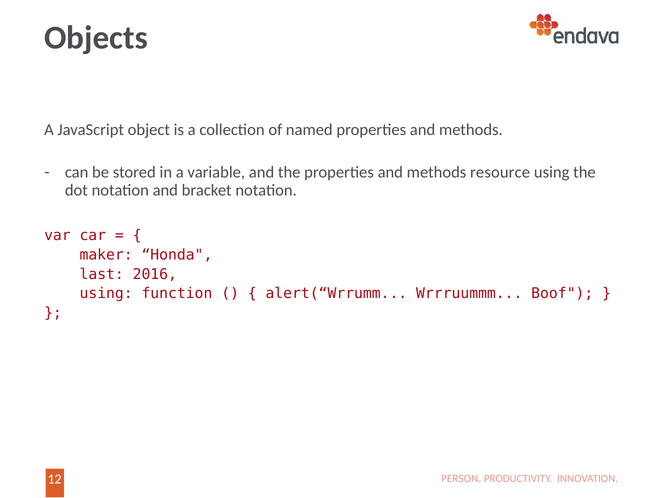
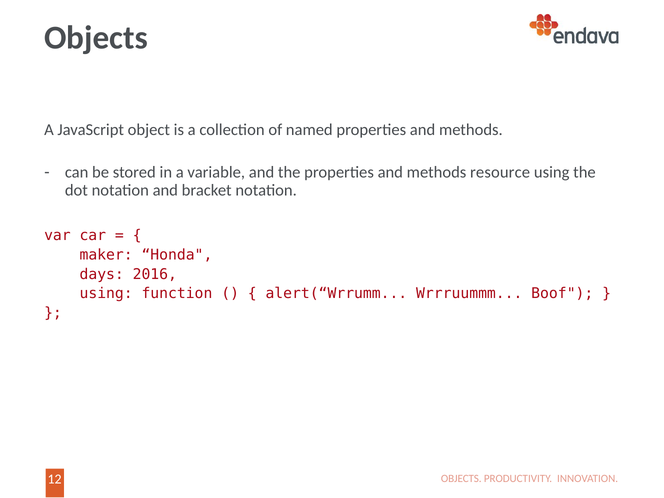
last: last -> days (102, 274)
PERSON: PERSON -> OBJECTS (461, 479)
